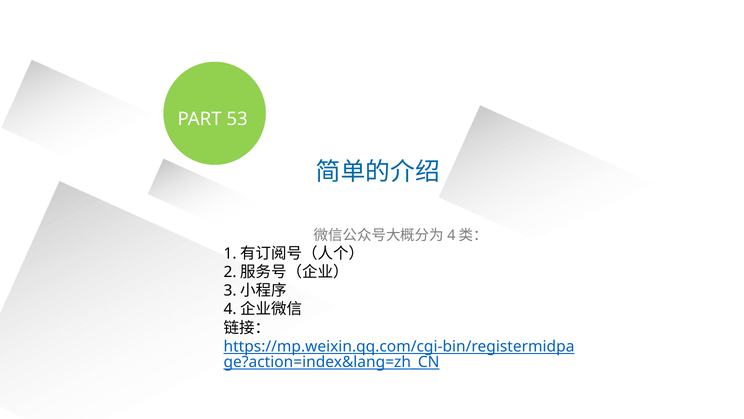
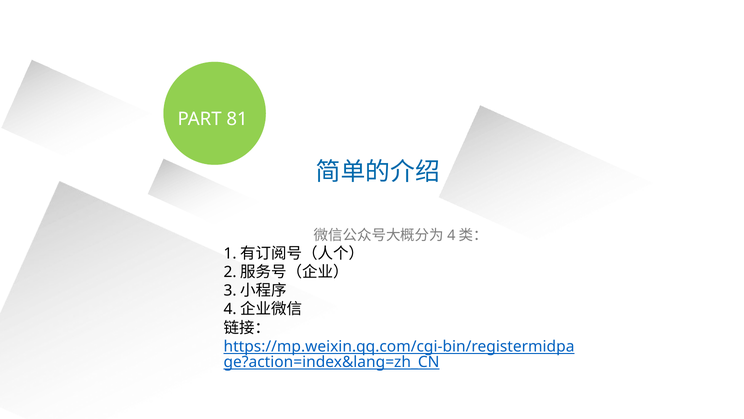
53: 53 -> 81 (237, 119)
